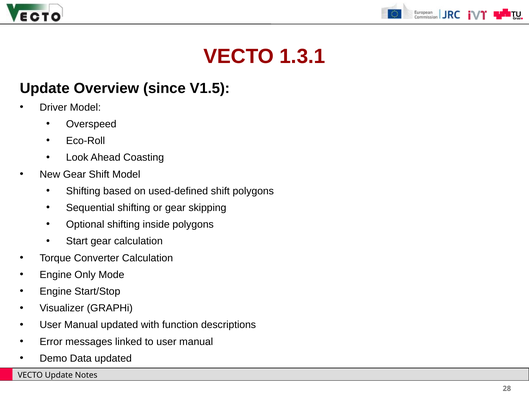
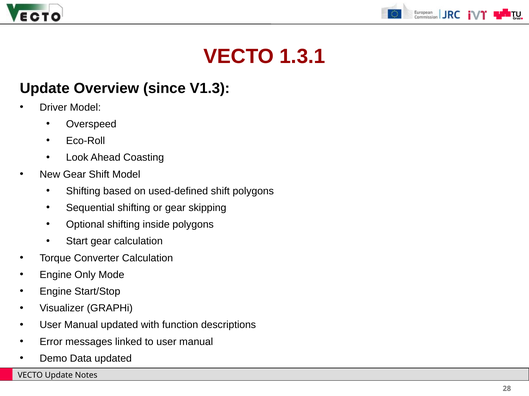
V1.5: V1.5 -> V1.3 (210, 88)
